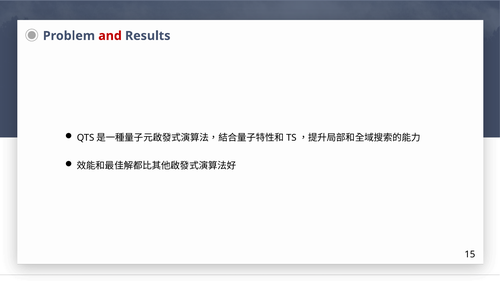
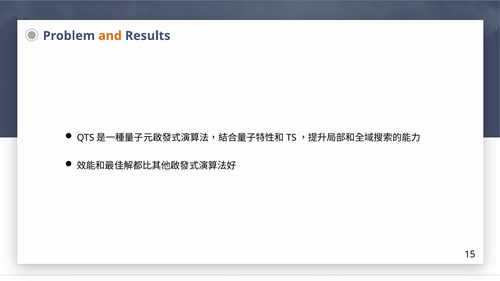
and colour: red -> orange (110, 36)
